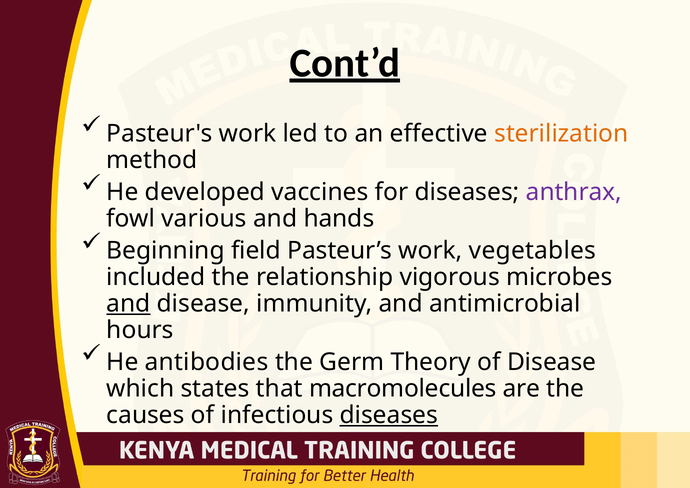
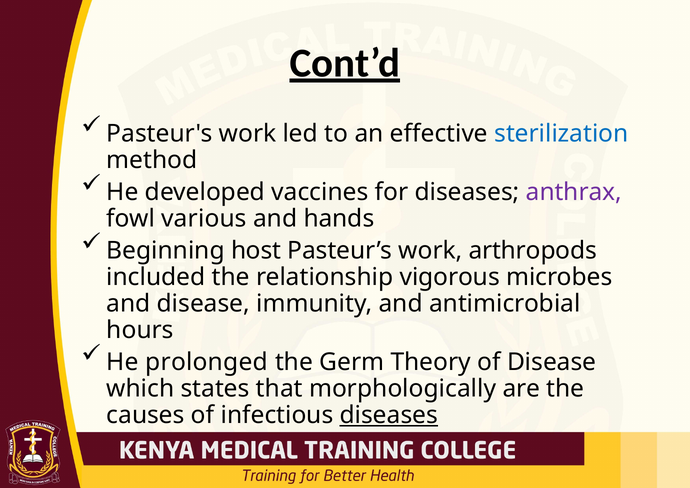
sterilization colour: orange -> blue (561, 134)
field: field -> host (256, 251)
vegetables: vegetables -> arthropods (533, 251)
and underline: present -> none (128, 304)
antibodies: antibodies -> prolonged (207, 362)
macromolecules: macromolecules -> morphologically (403, 389)
